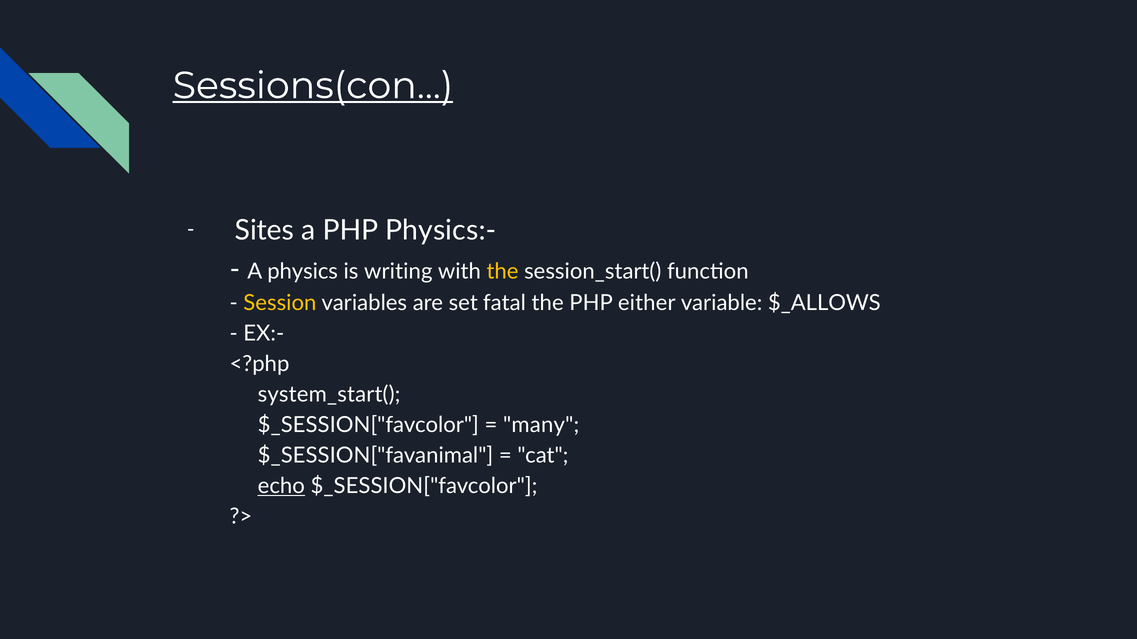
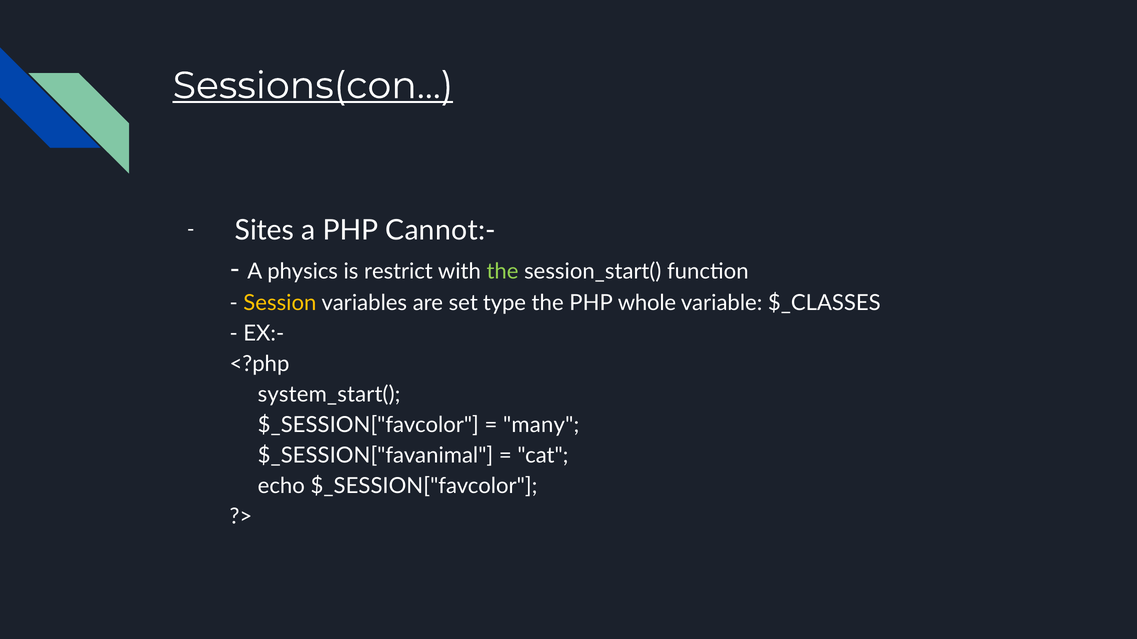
Physics:-: Physics:- -> Cannot:- (441, 230)
writing: writing -> restrict (398, 272)
the colour: yellow -> light green (502, 272)
fatal: fatal -> type (504, 303)
either: either -> whole (647, 303)
$_ALLOWS: $_ALLOWS -> $_CLASSES (824, 303)
echo underline: present -> none (281, 486)
